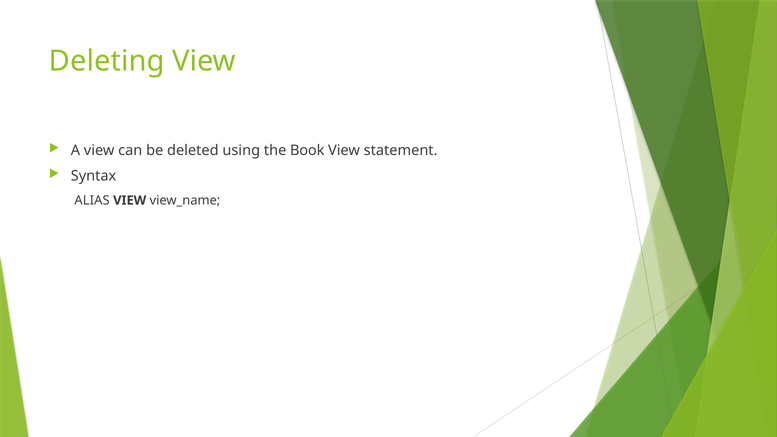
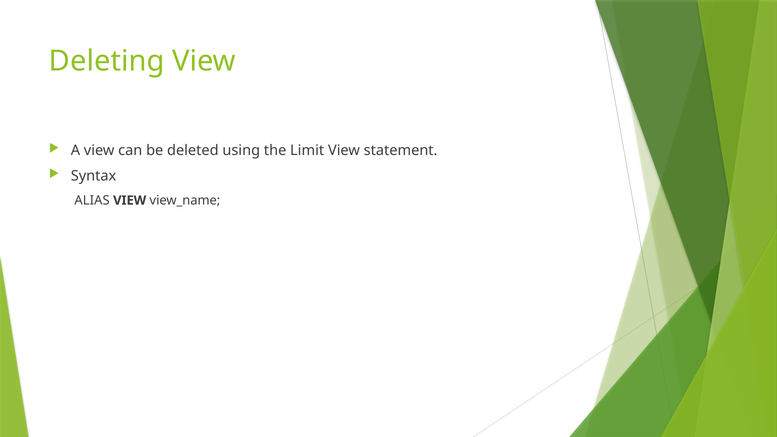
Book: Book -> Limit (307, 150)
